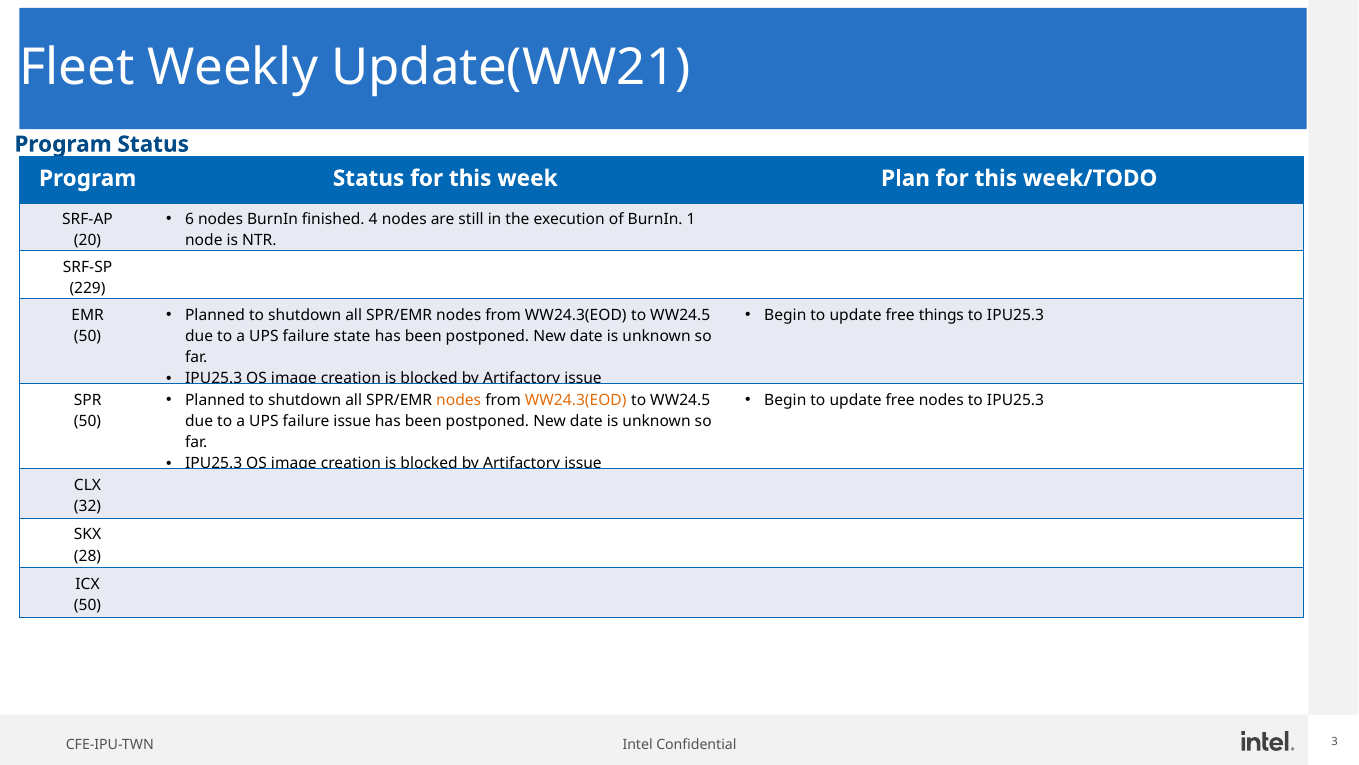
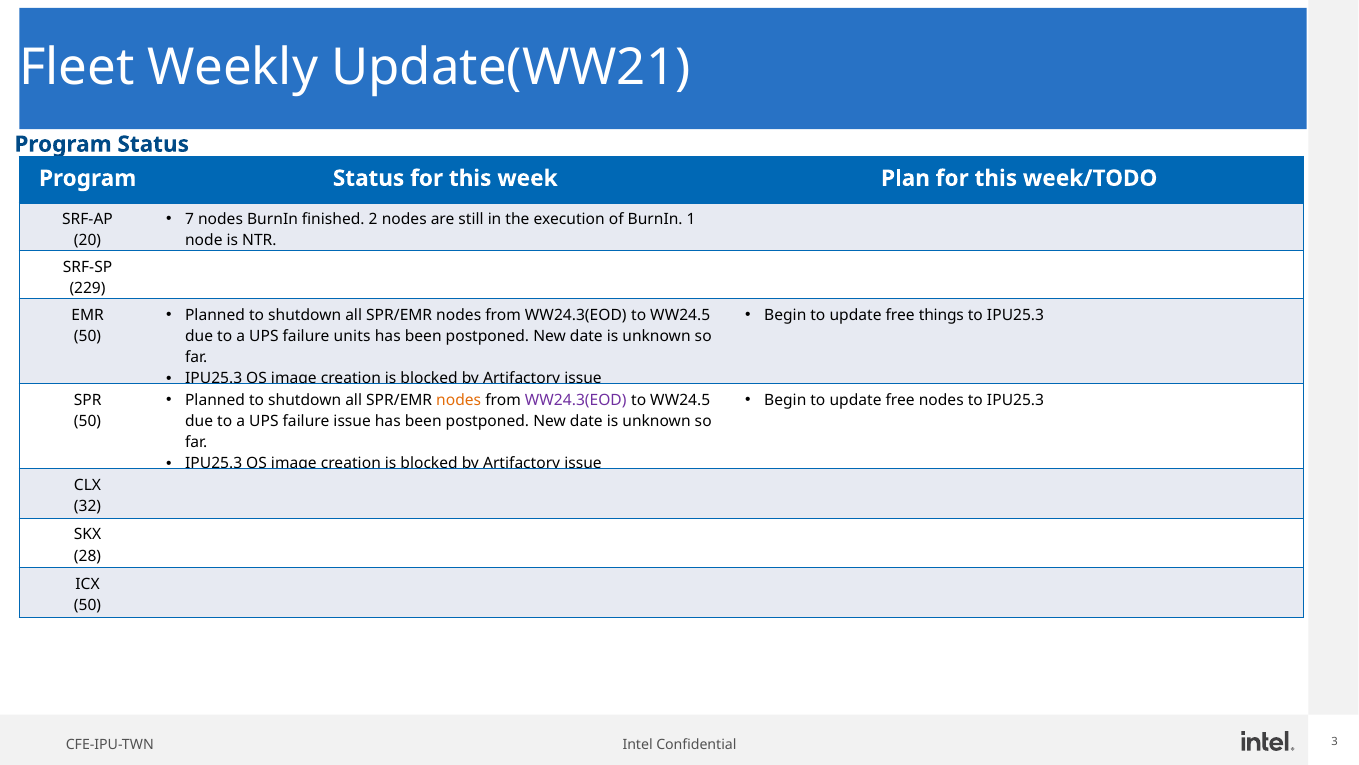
6: 6 -> 7 (190, 219)
4: 4 -> 2 (373, 219)
state: state -> units (352, 336)
WW24.3(EOD colour: orange -> purple (576, 400)
